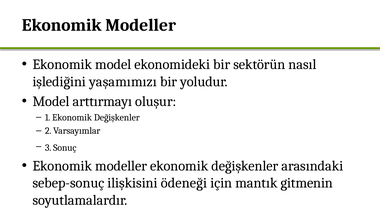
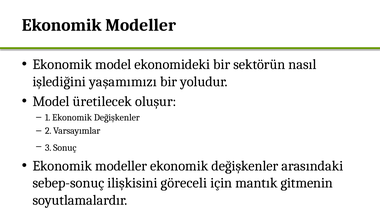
arttırmayı: arttırmayı -> üretilecek (102, 101)
ödeneği: ödeneği -> göreceli (184, 183)
